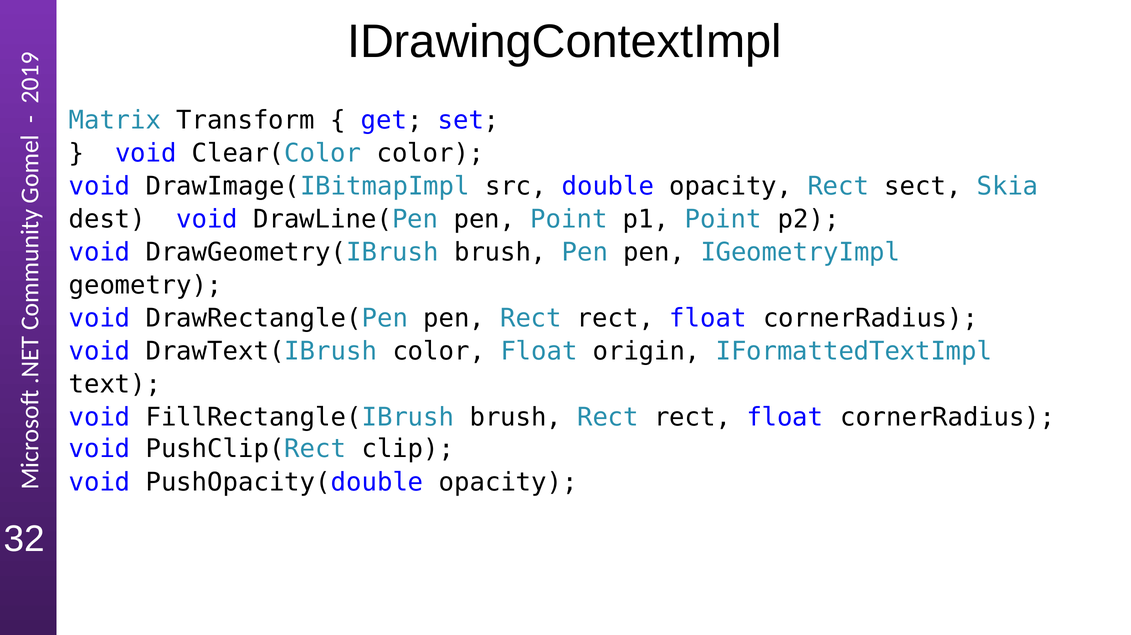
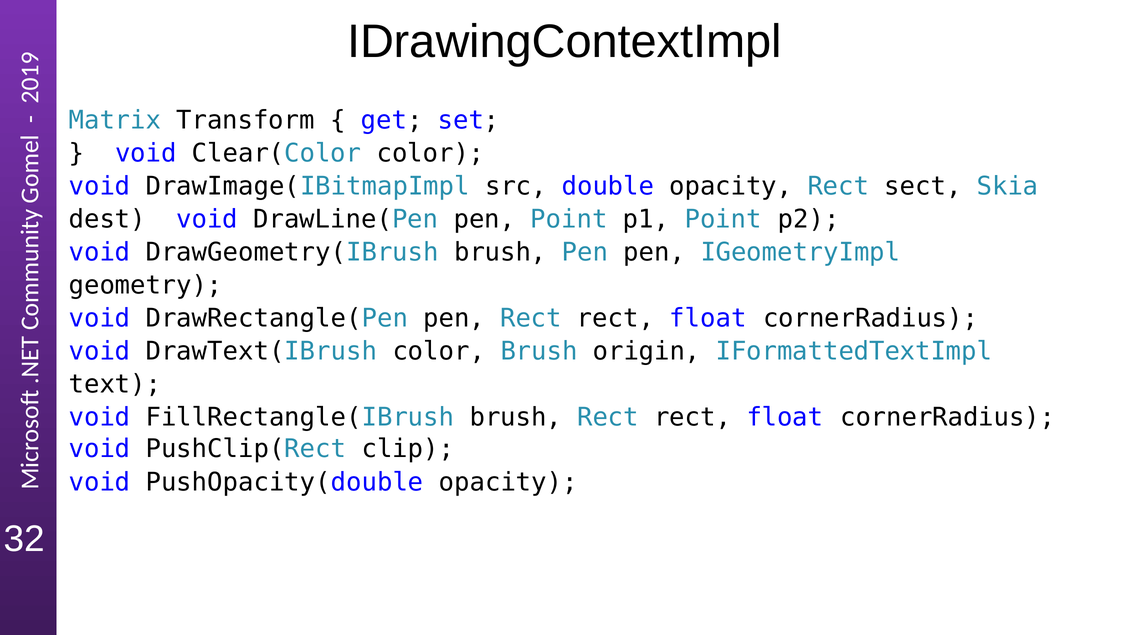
color Float: Float -> Brush (539, 351)
